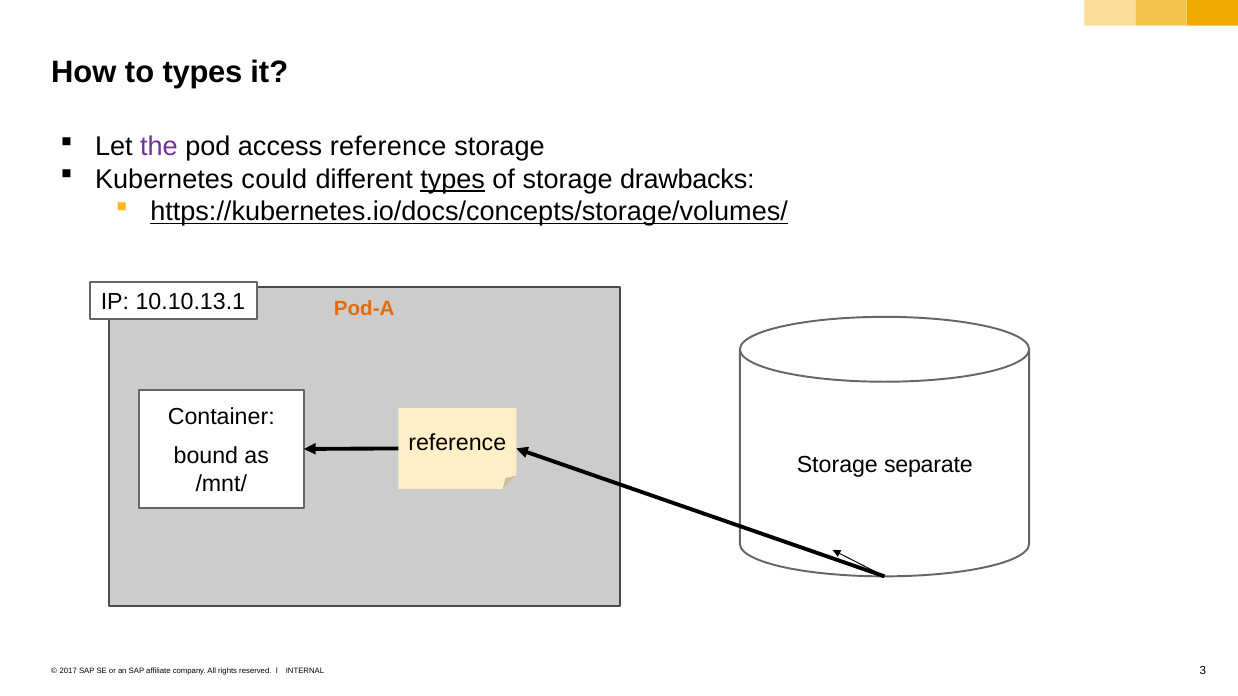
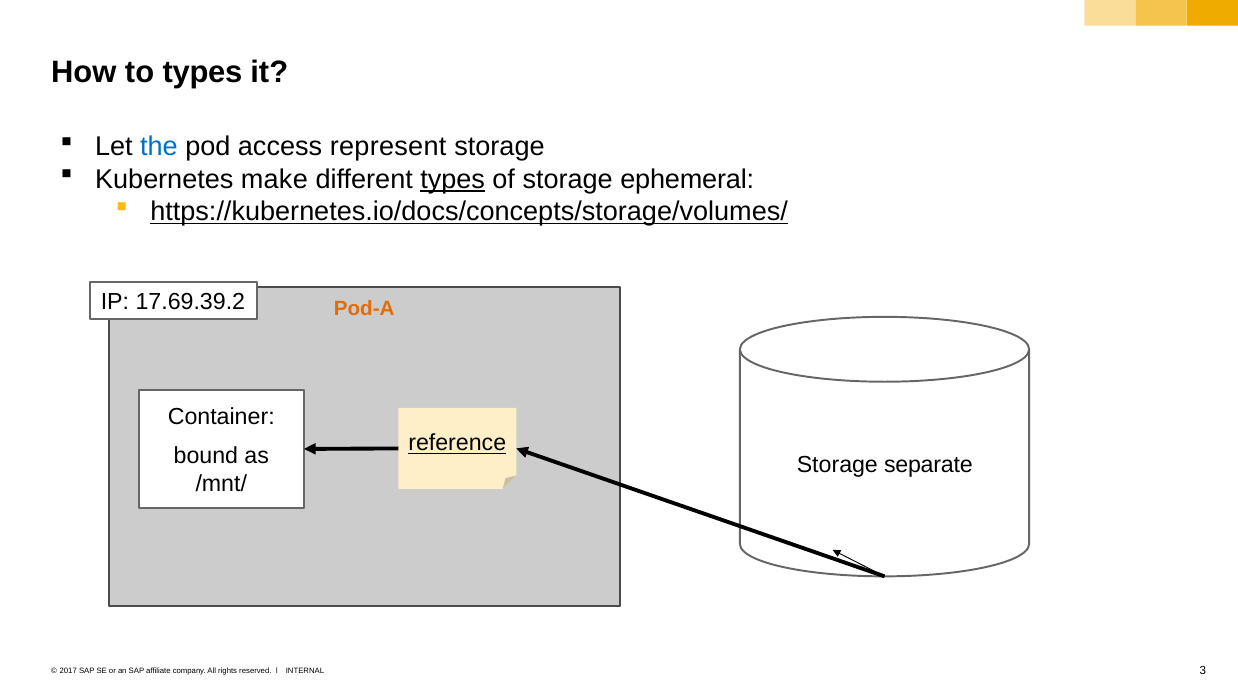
the colour: purple -> blue (159, 147)
access reference: reference -> represent (388, 147)
could: could -> make (274, 179)
drawbacks: drawbacks -> ephemeral (687, 179)
10.10.13.1: 10.10.13.1 -> 17.69.39.2 (190, 302)
reference underline: none -> present (457, 443)
